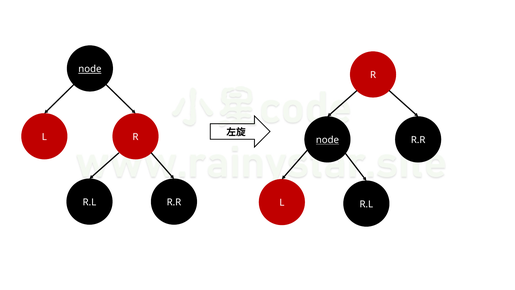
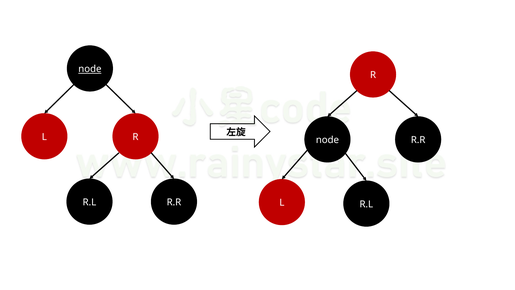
node underline: present -> none (327, 140)
